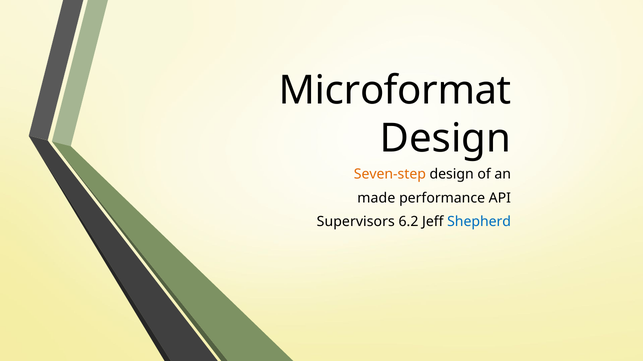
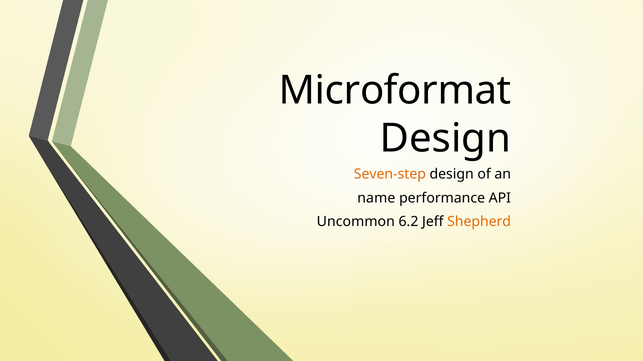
made: made -> name (376, 198)
Supervisors: Supervisors -> Uncommon (356, 222)
Shepherd colour: blue -> orange (479, 222)
